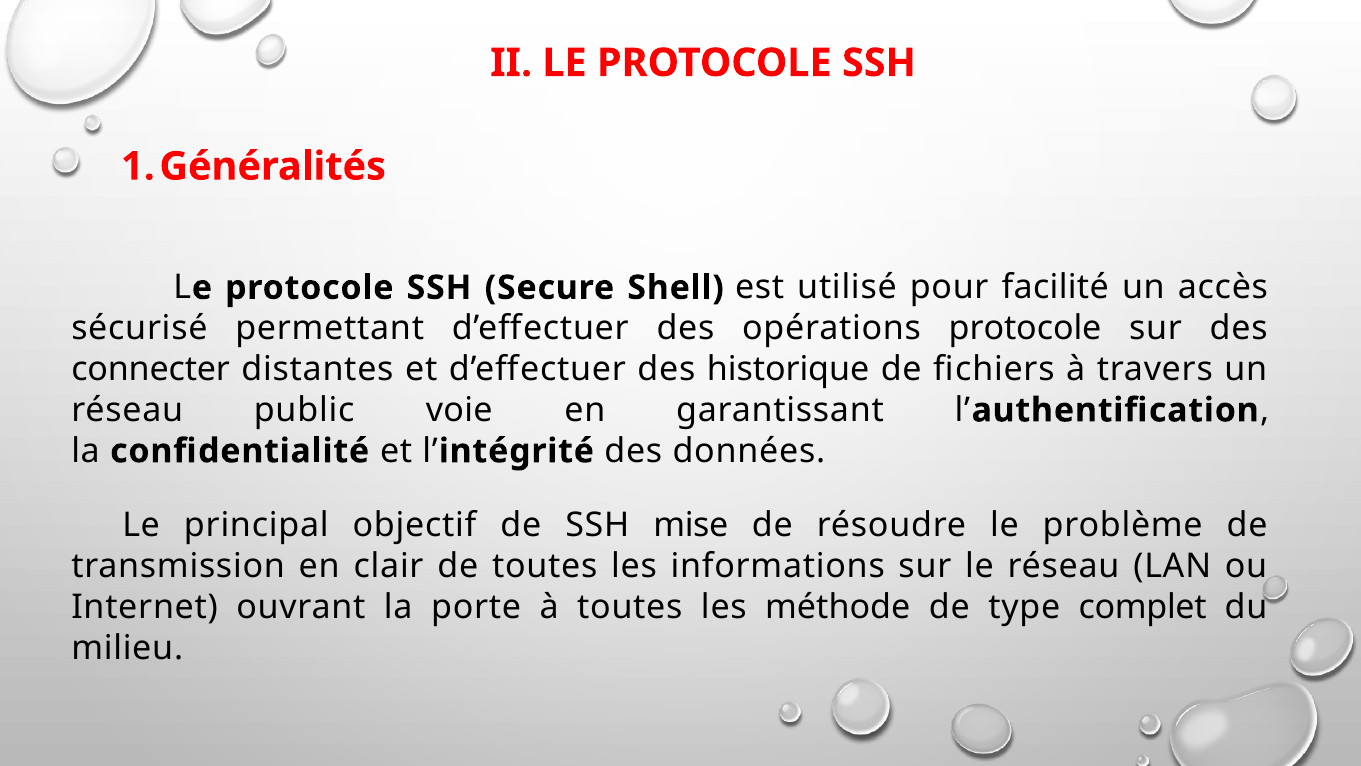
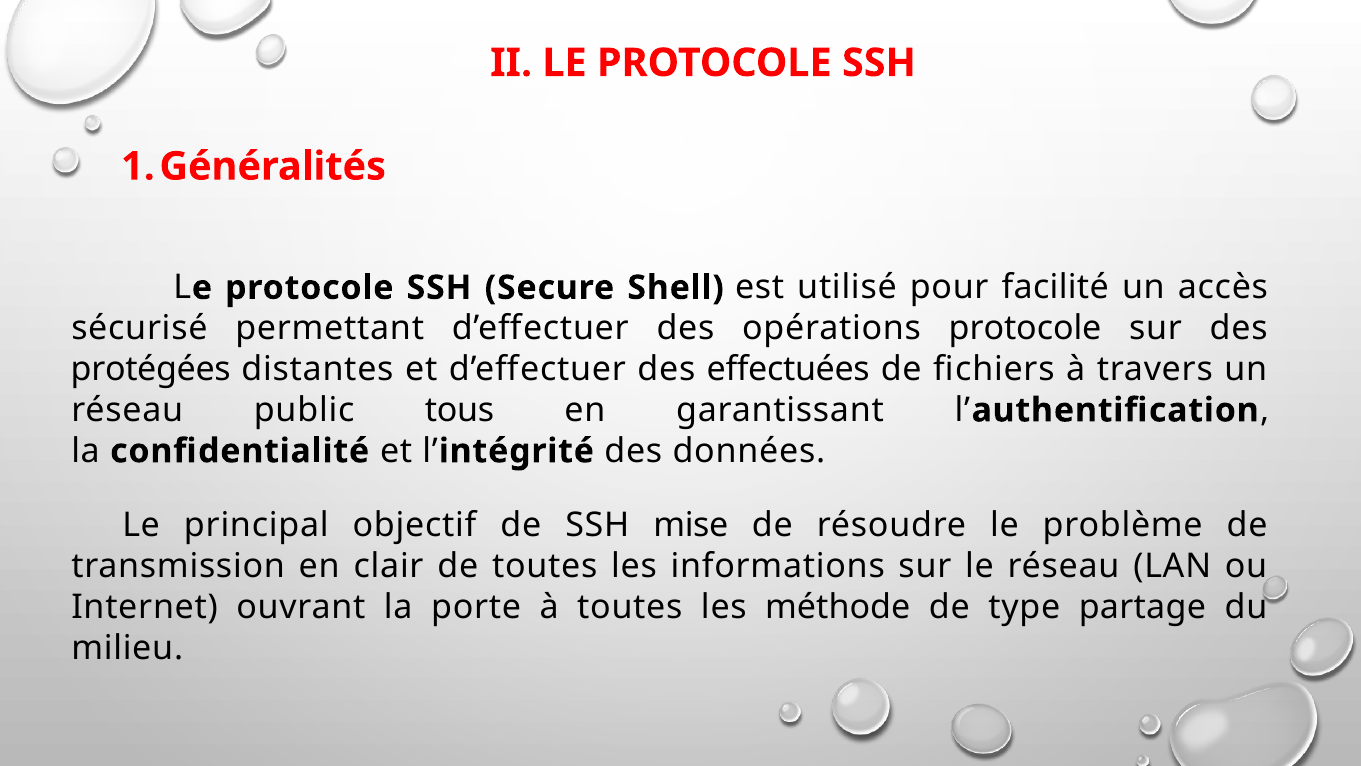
connecter: connecter -> protégées (151, 369)
historique: historique -> effectuées (788, 369)
voie: voie -> tous (460, 410)
complet: complet -> partage (1142, 607)
